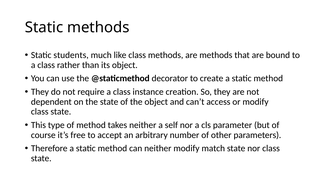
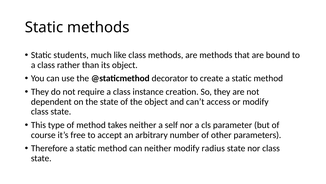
match: match -> radius (213, 148)
